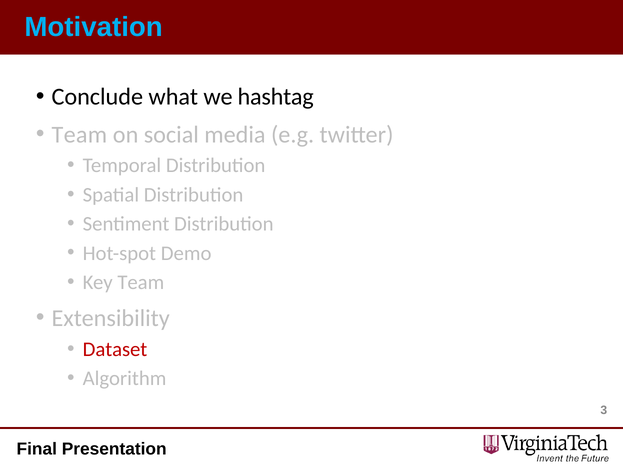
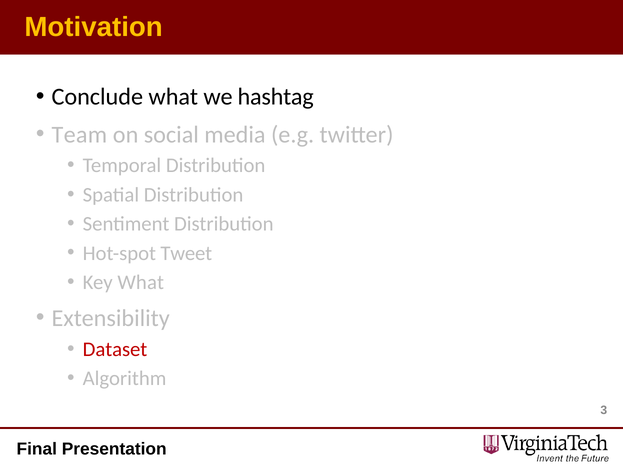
Motivation colour: light blue -> yellow (94, 27)
Demo: Demo -> Tweet (186, 253)
Key Team: Team -> What (141, 283)
